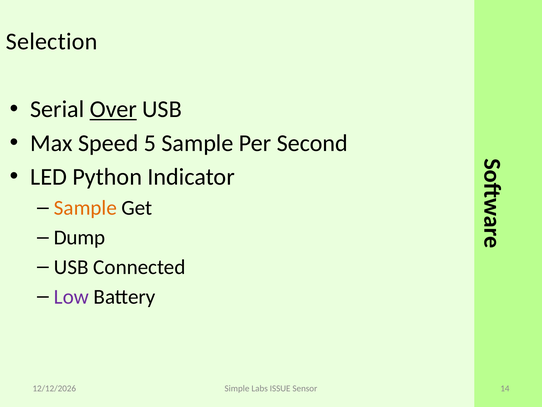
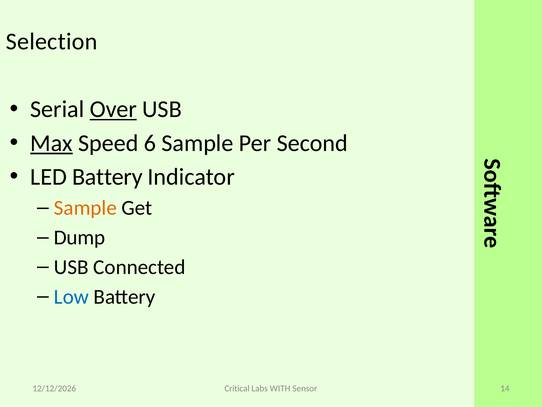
Max underline: none -> present (51, 143)
5: 5 -> 6 (150, 143)
LED Python: Python -> Battery (107, 177)
Low colour: purple -> blue (71, 296)
Simple: Simple -> Critical (237, 388)
ISSUE: ISSUE -> WITH (280, 388)
